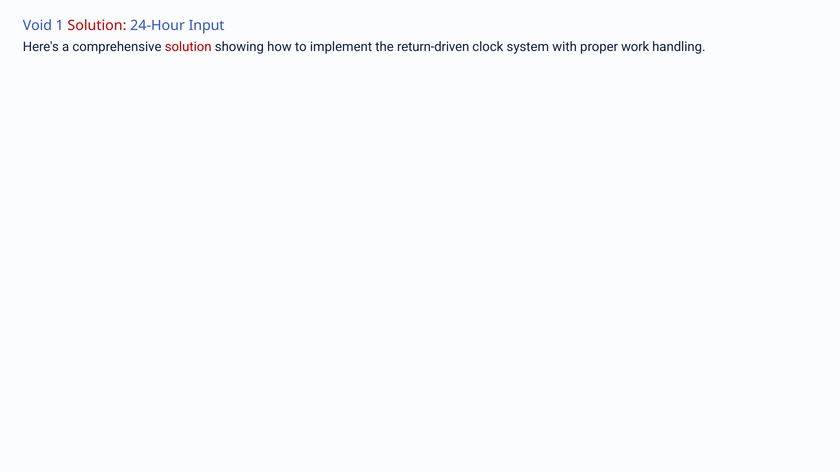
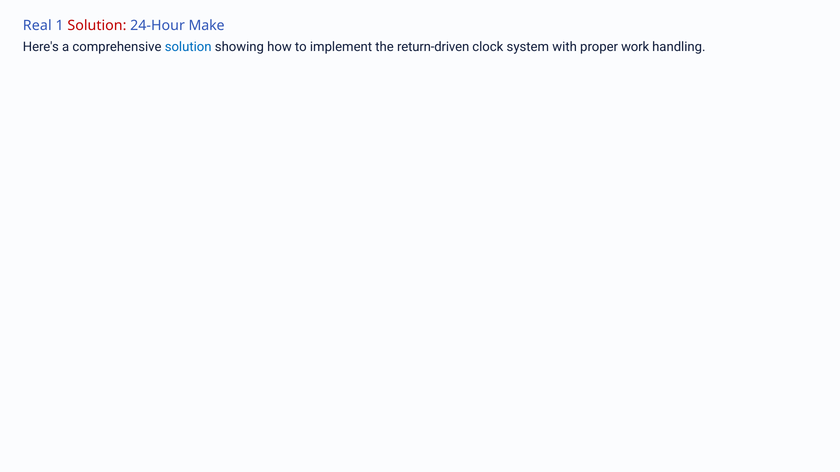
Void: Void -> Real (37, 26)
Input: Input -> Make (207, 26)
solution colour: red -> blue (188, 47)
